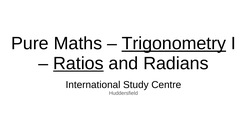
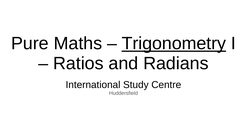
Ratios underline: present -> none (78, 63)
